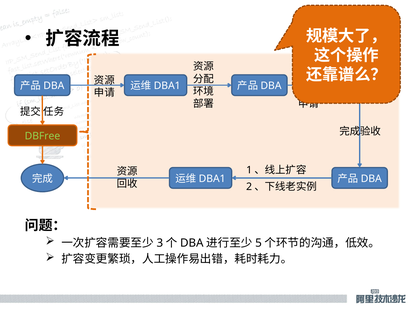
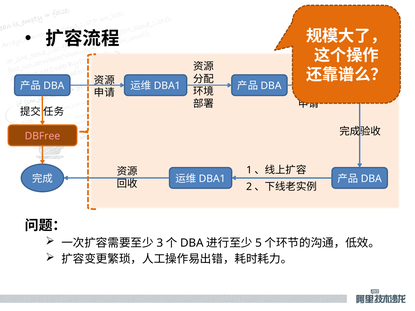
DBFree colour: light green -> pink (42, 136)
